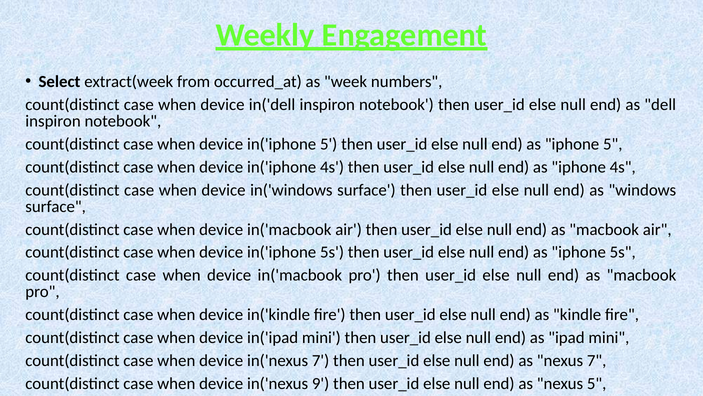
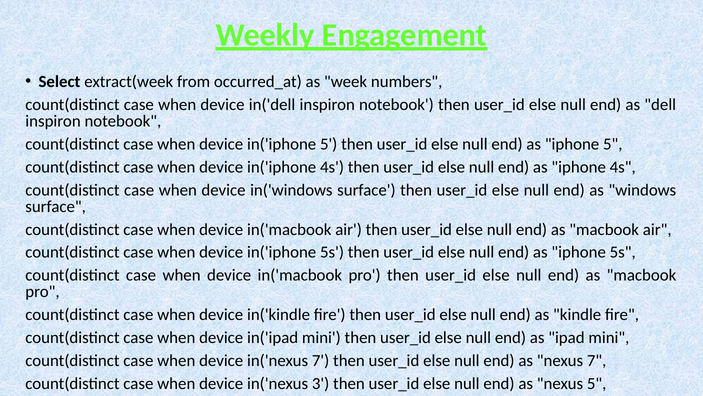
9: 9 -> 3 (321, 383)
